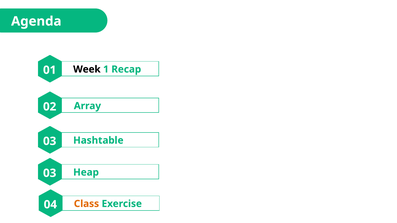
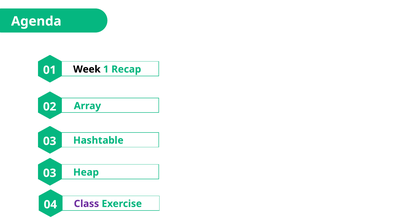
Class colour: orange -> purple (86, 204)
